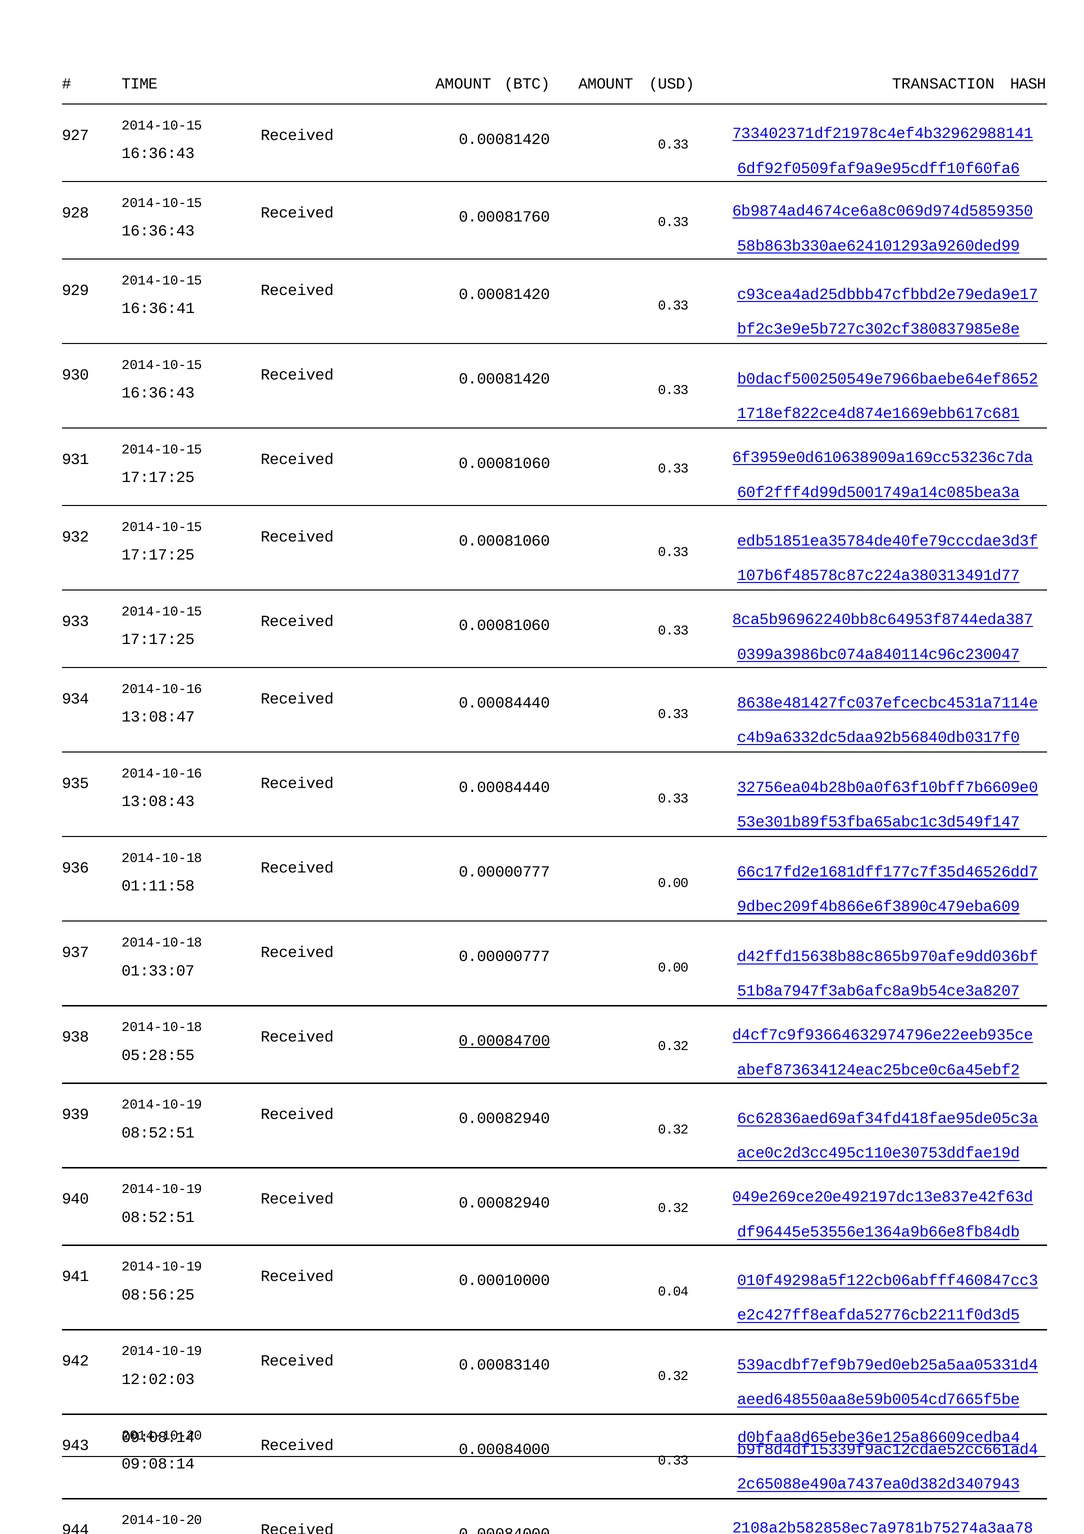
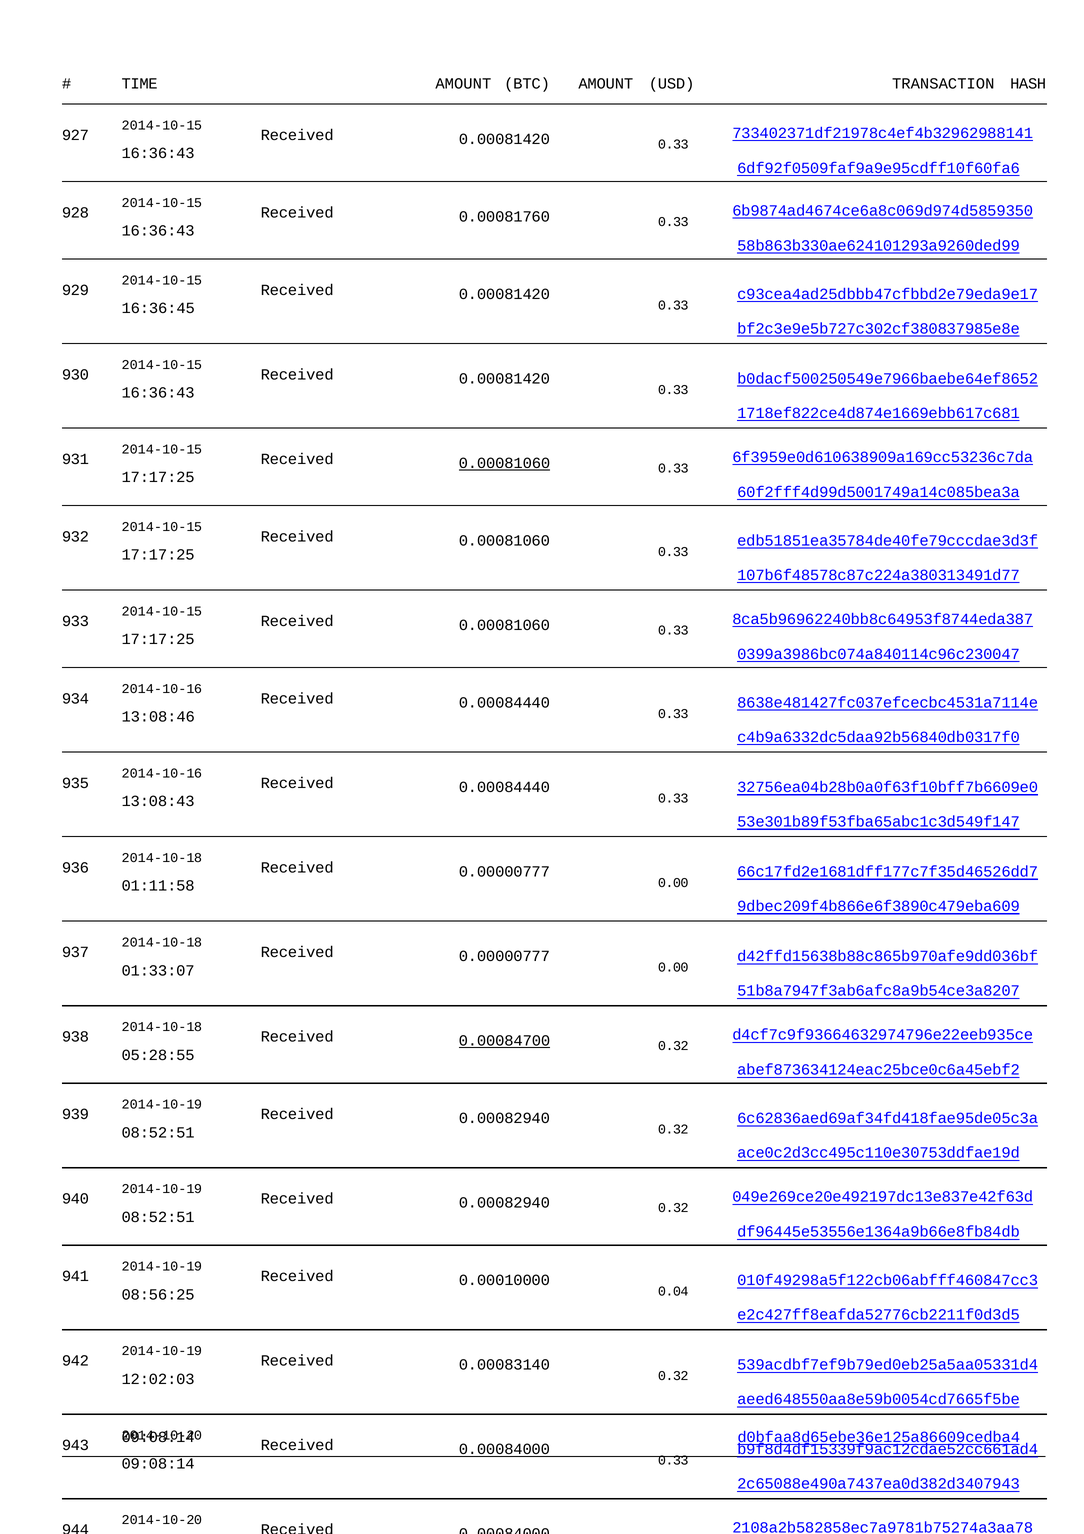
16:36:41: 16:36:41 -> 16:36:45 (158, 308)
0.00081060 underline: none -> present (504, 463)
13:08:47: 13:08:47 -> 13:08:46 (158, 717)
